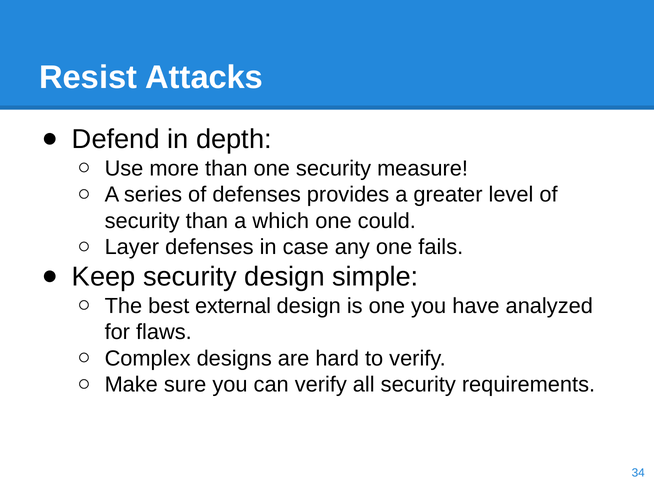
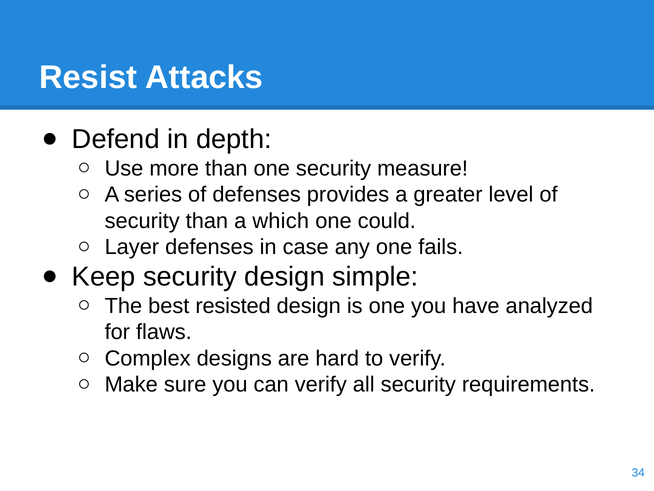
external: external -> resisted (233, 306)
